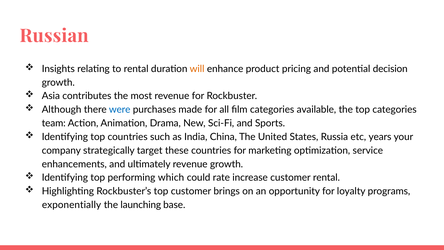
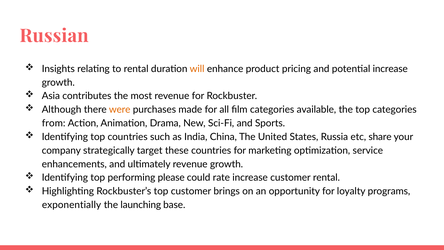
potential decision: decision -> increase (390, 69)
were colour: blue -> orange (120, 110)
team: team -> from (54, 123)
years: years -> share (380, 137)
which: which -> please (171, 178)
